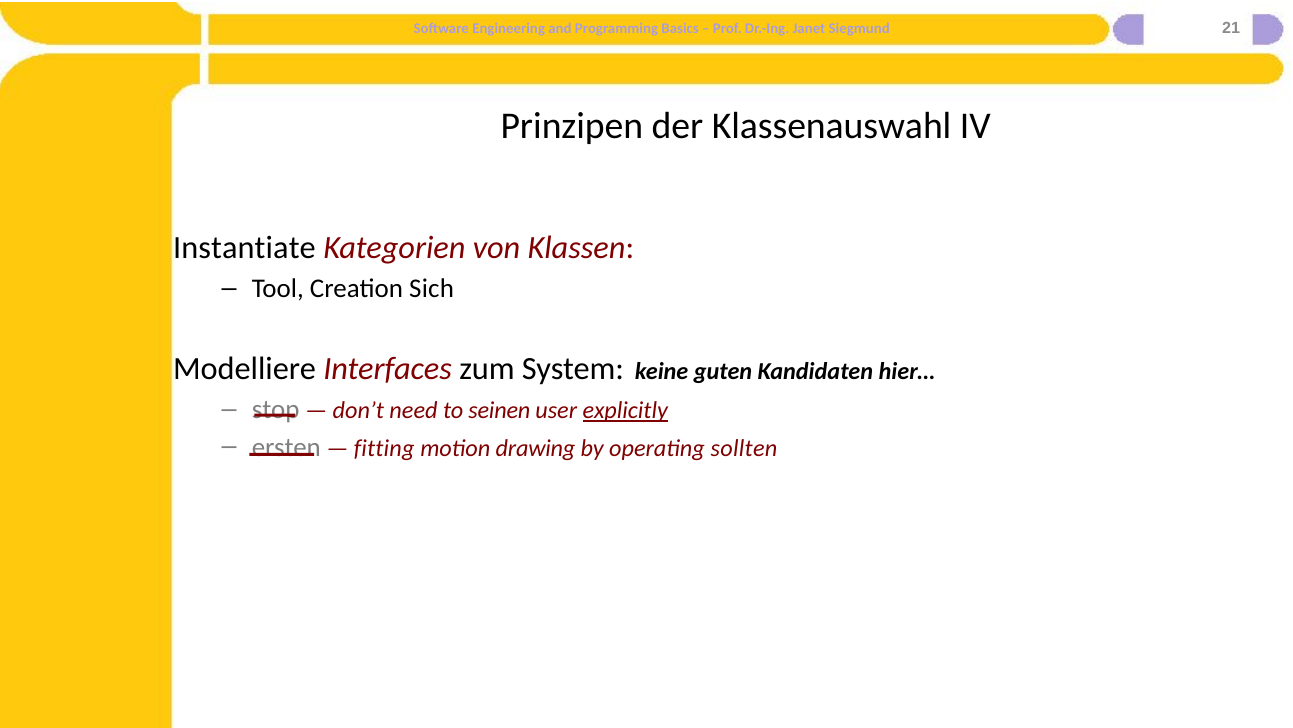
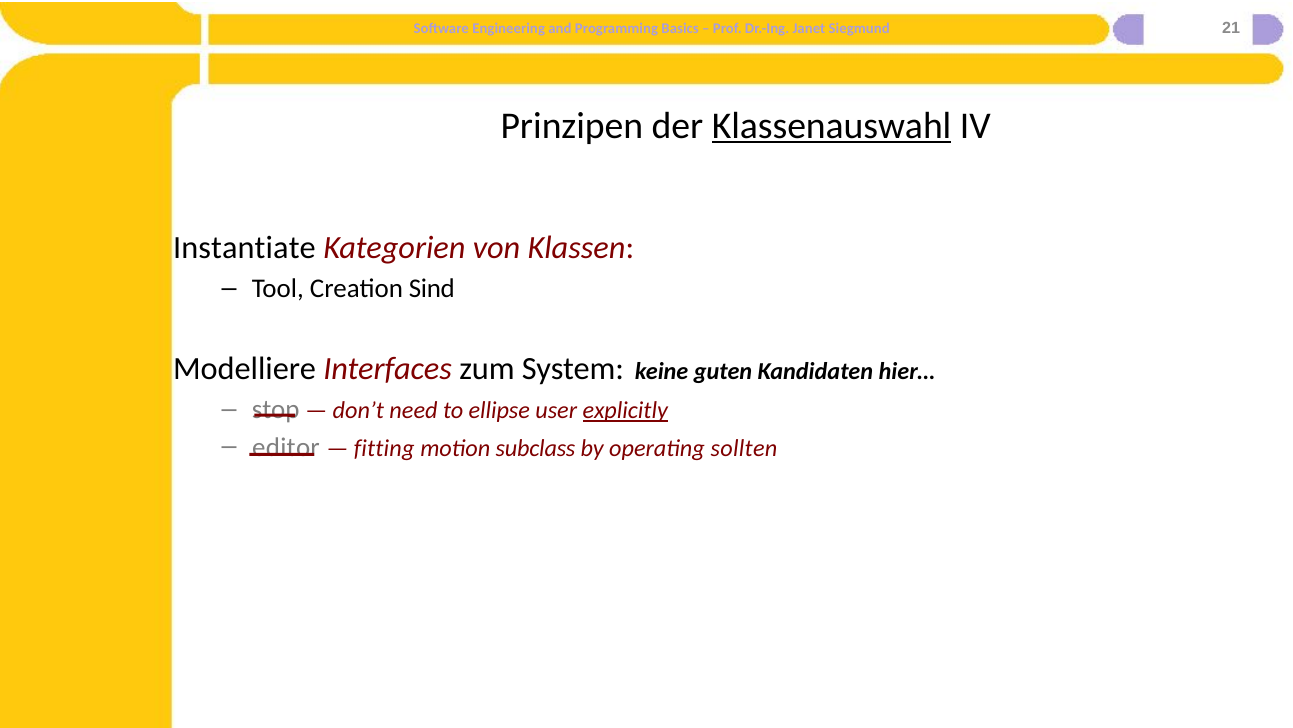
Klassenauswahl underline: none -> present (832, 125)
Sich: Sich -> Sind (432, 288)
seinen: seinen -> ellipse (499, 410)
ersten: ersten -> editor (286, 447)
drawing: drawing -> subclass (536, 448)
